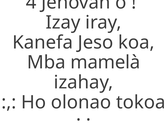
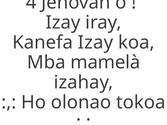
Kanefa Jeso: Jeso -> Izay (95, 42)
